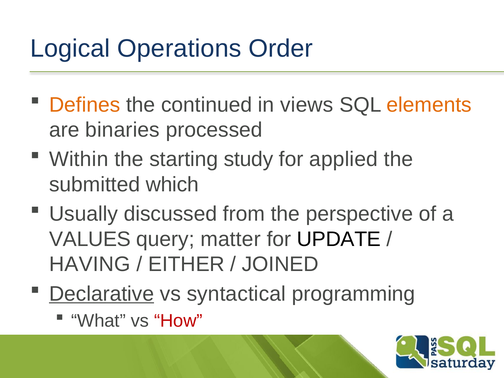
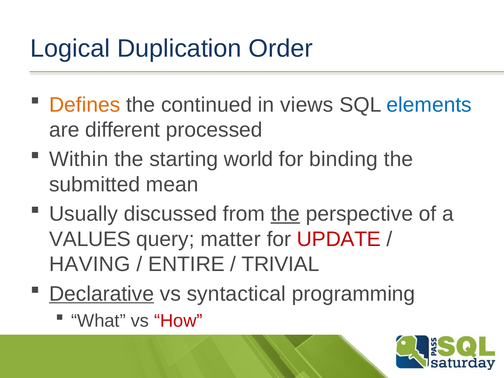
Operations: Operations -> Duplication (179, 48)
elements colour: orange -> blue (429, 105)
binaries: binaries -> different (123, 130)
study: study -> world (249, 159)
applied: applied -> binding (344, 159)
which: which -> mean (172, 185)
the underline: none -> present (285, 214)
UPDATE colour: black -> red (339, 239)
EITHER: EITHER -> ENTIRE (186, 264)
JOINED: JOINED -> TRIVIAL (280, 264)
